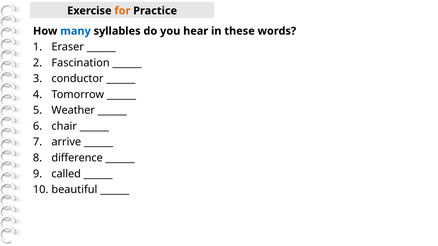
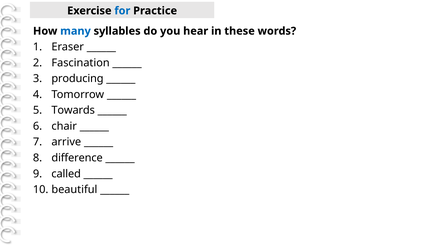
for colour: orange -> blue (122, 11)
conductor: conductor -> producing (77, 79)
Weather: Weather -> Towards (73, 110)
